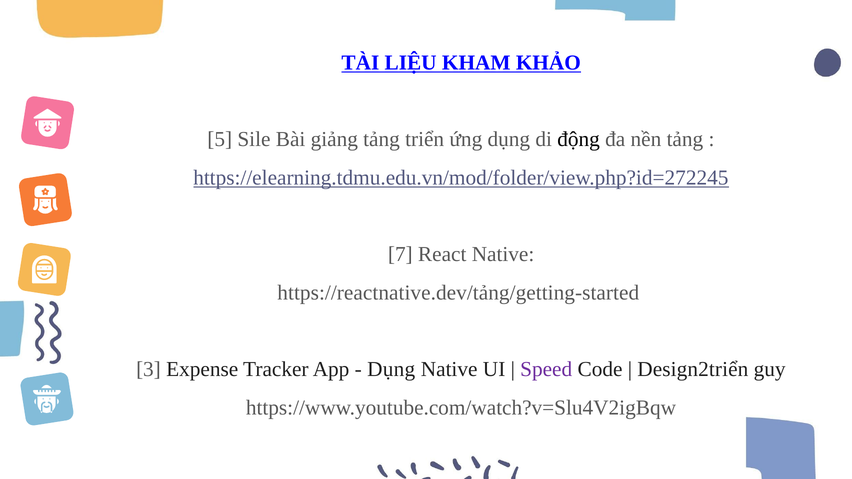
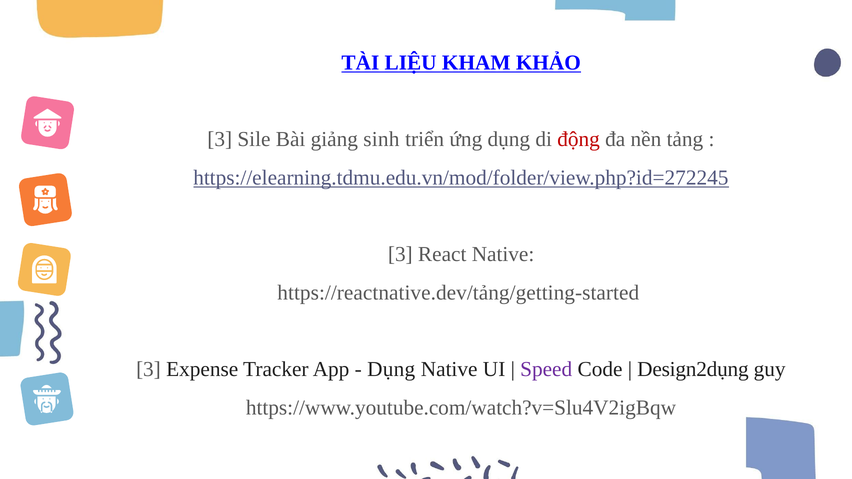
5: 5 -> 3 (220, 139)
giảng tảng: tảng -> sinh (381, 139)
động colour: black -> red (579, 139)
7: 7 -> 3 (400, 254)
Design2triển: Design2triển -> Design2dụng (693, 369)
